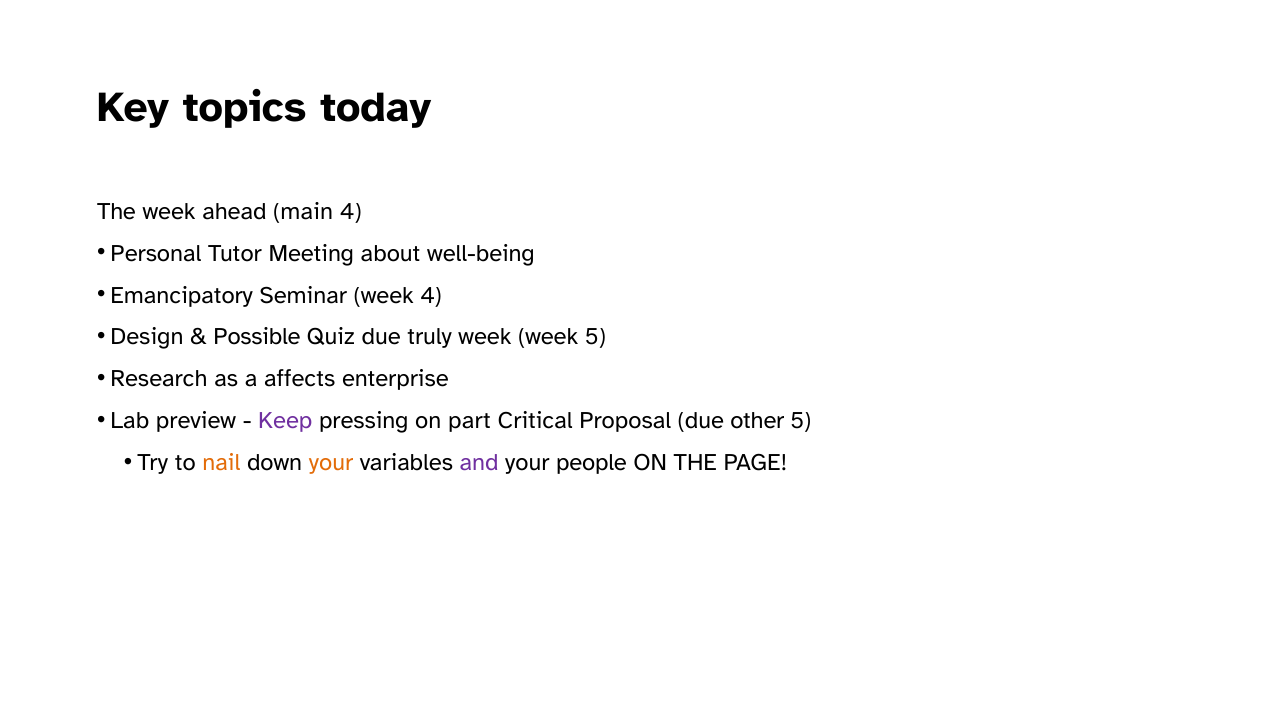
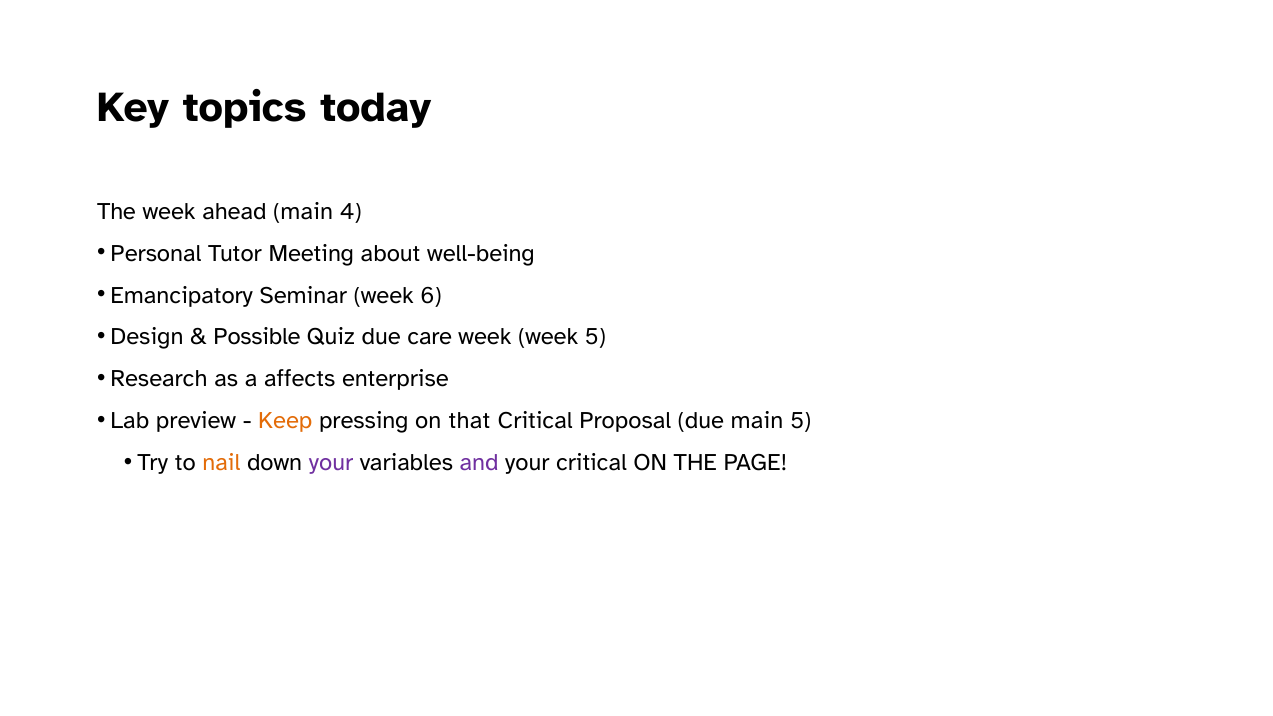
week 4: 4 -> 6 (431, 295)
truly: truly -> care (430, 337)
Keep colour: purple -> orange (285, 421)
part: part -> that (469, 421)
due other: other -> main (757, 421)
your colour: orange -> purple (331, 463)
your people: people -> critical (591, 463)
